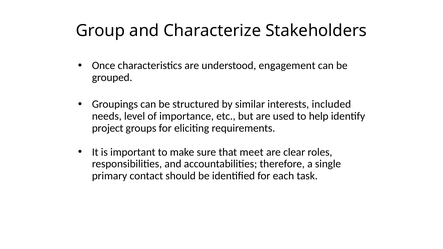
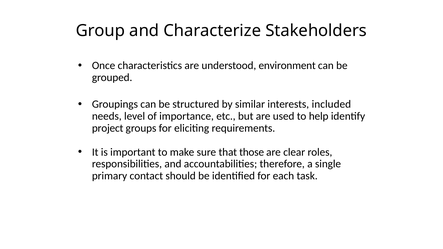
engagement: engagement -> environment (287, 66)
meet: meet -> those (252, 152)
